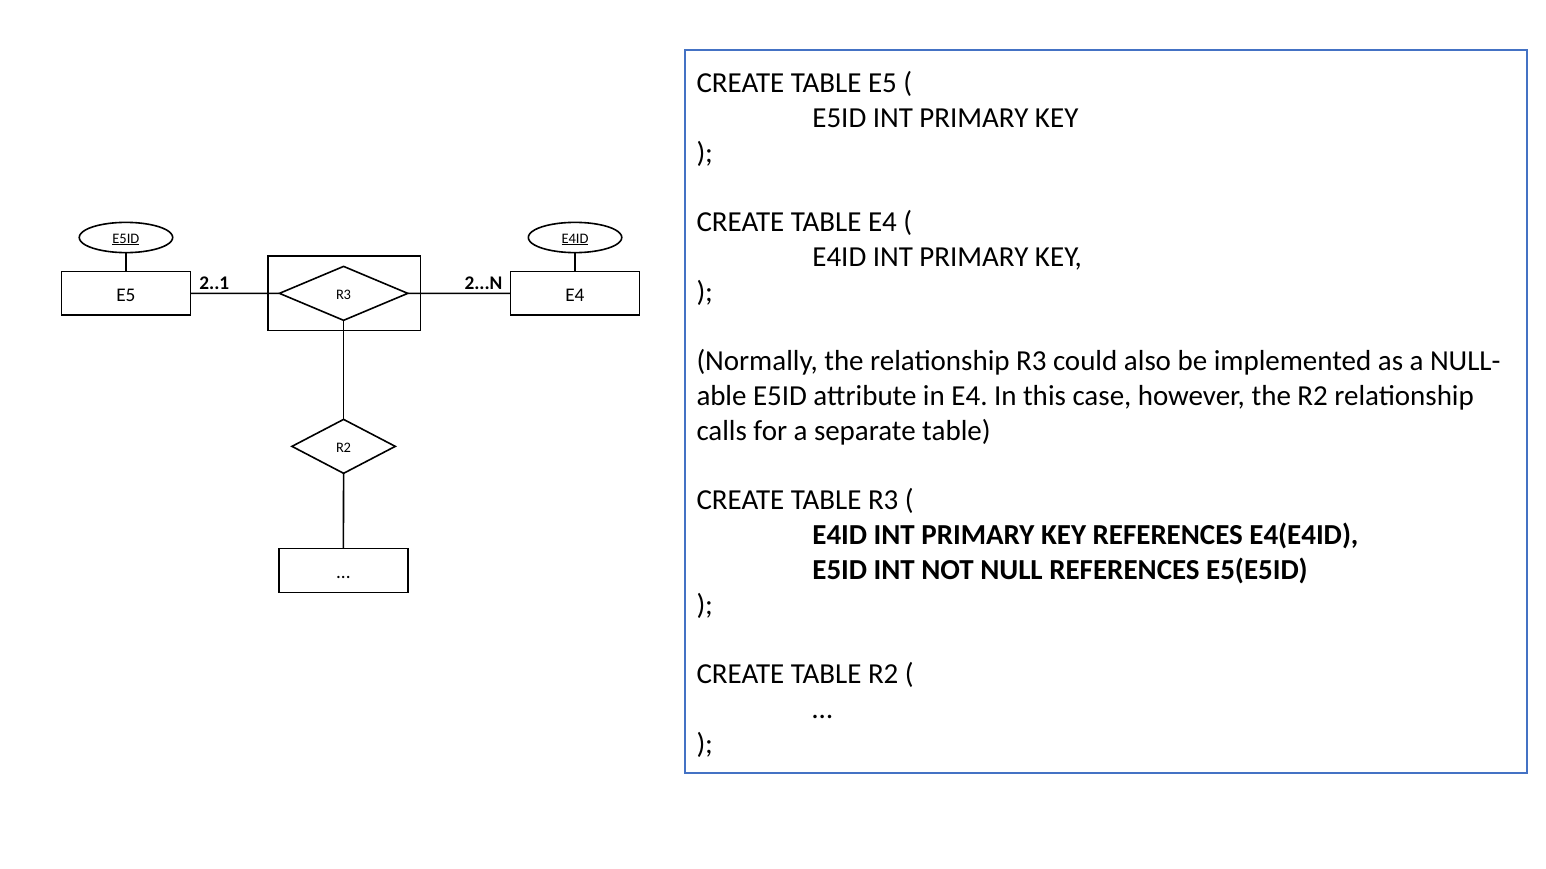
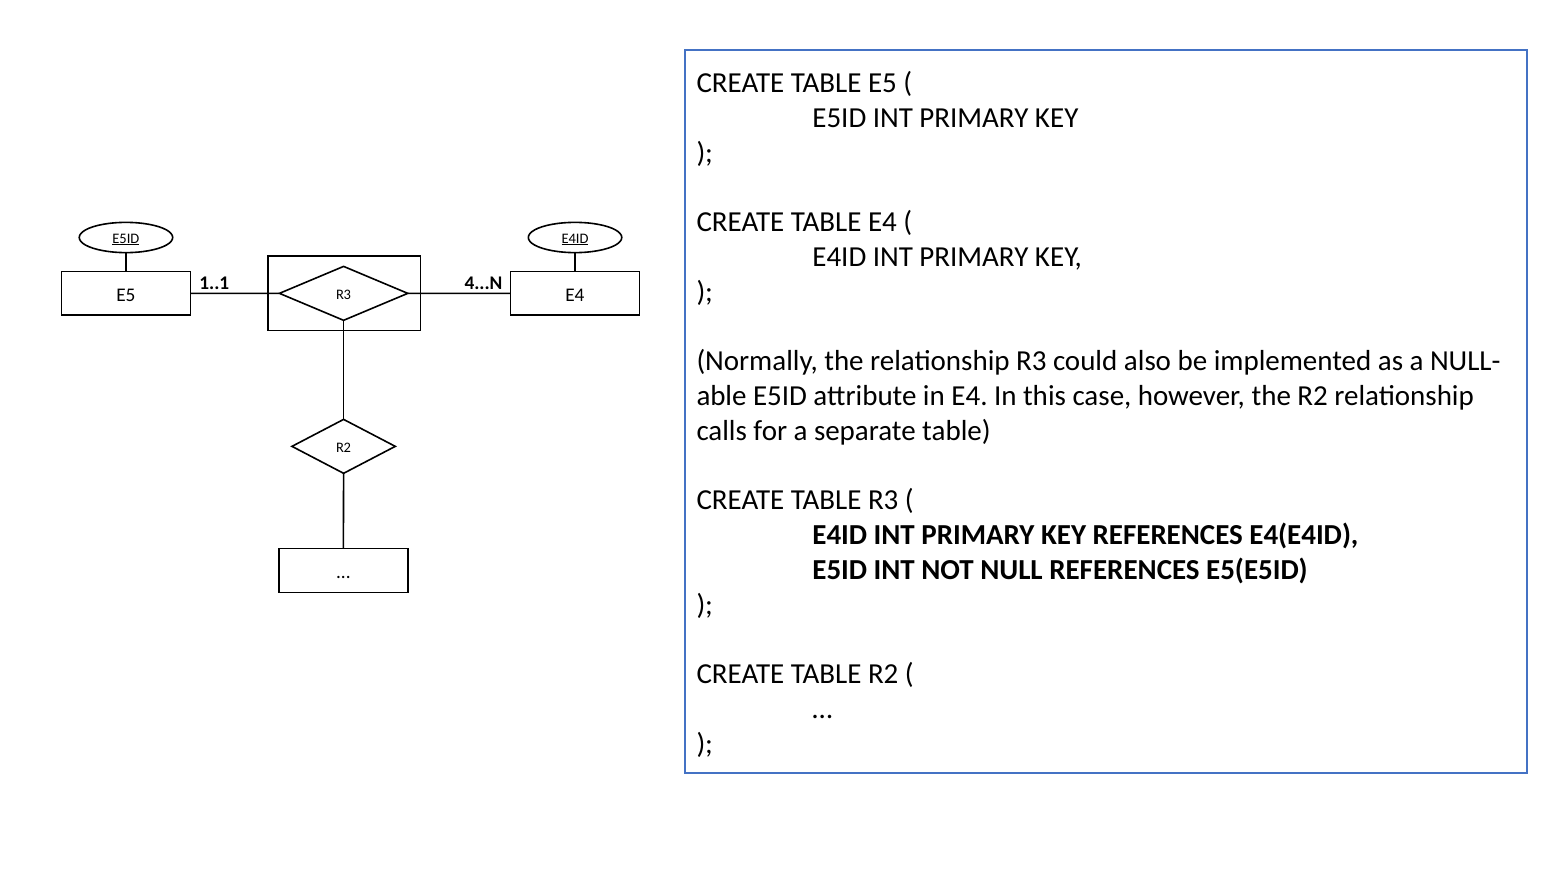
2..1: 2..1 -> 1..1 (214, 283)
2...N: 2...N -> 4...N (484, 283)
